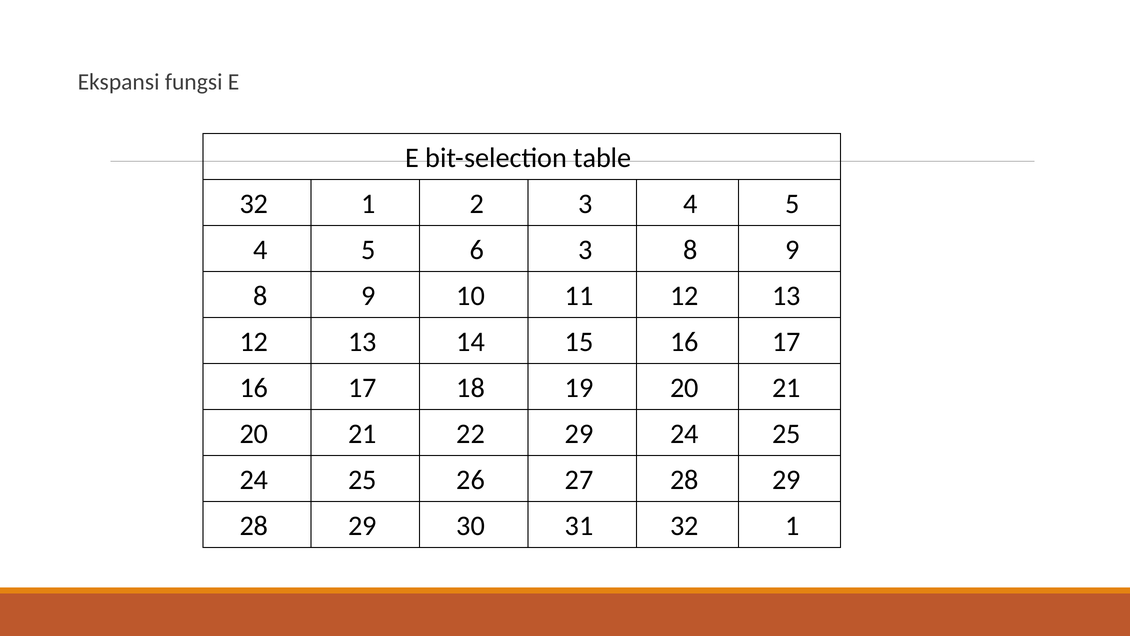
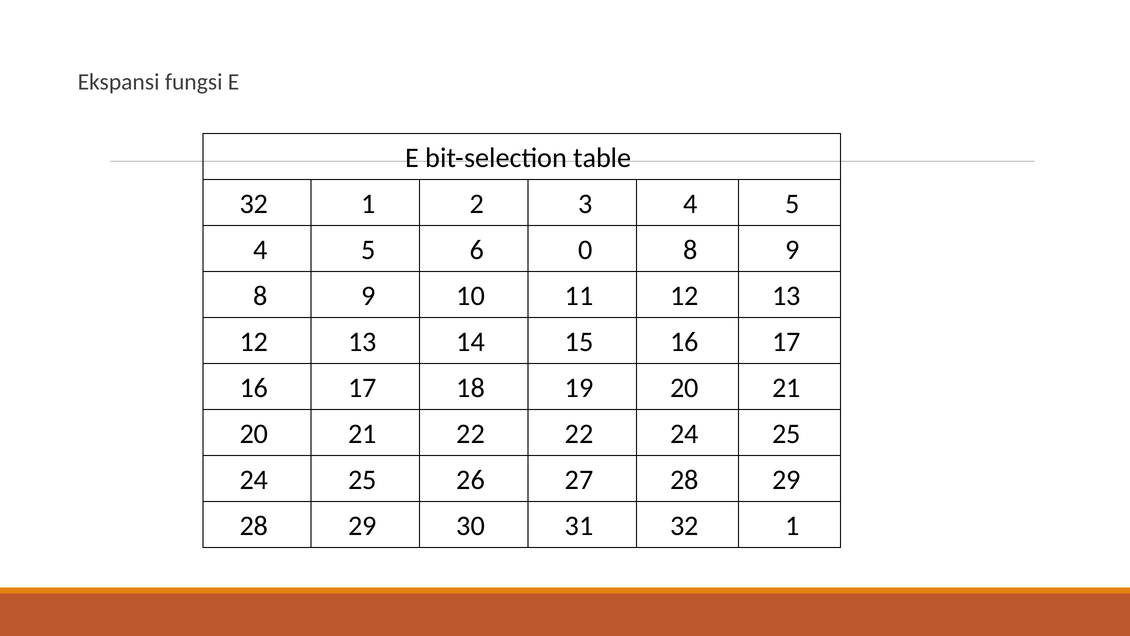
6 3: 3 -> 0 (585, 250)
22 29: 29 -> 22 (579, 434)
